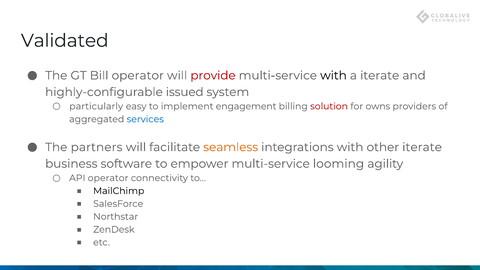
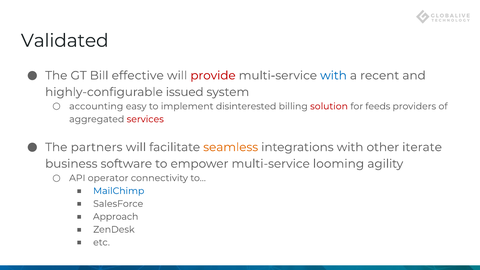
Bill operator: operator -> effective (138, 75)
with colour: black -> blue (333, 75)
a iterate: iterate -> recent (380, 75)
particularly: particularly -> accounting (96, 106)
engagement: engagement -> disinterested (246, 106)
owns: owns -> feeds (378, 106)
services colour: blue -> red (145, 119)
MailChimp colour: black -> blue (119, 191)
Northstar: Northstar -> Approach (116, 217)
